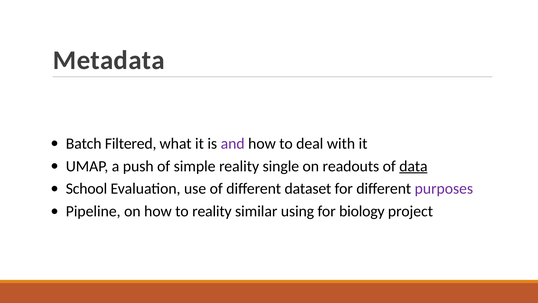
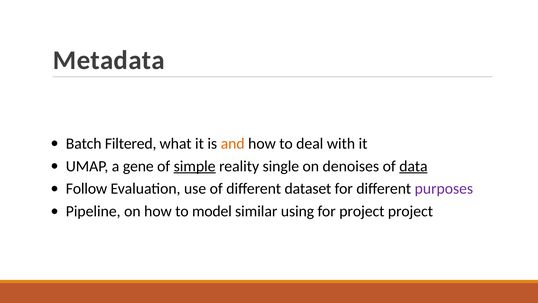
and colour: purple -> orange (233, 143)
push: push -> gene (138, 166)
simple underline: none -> present (195, 166)
readouts: readouts -> denoises (351, 166)
School: School -> Follow (86, 189)
to reality: reality -> model (212, 211)
for biology: biology -> project (362, 211)
